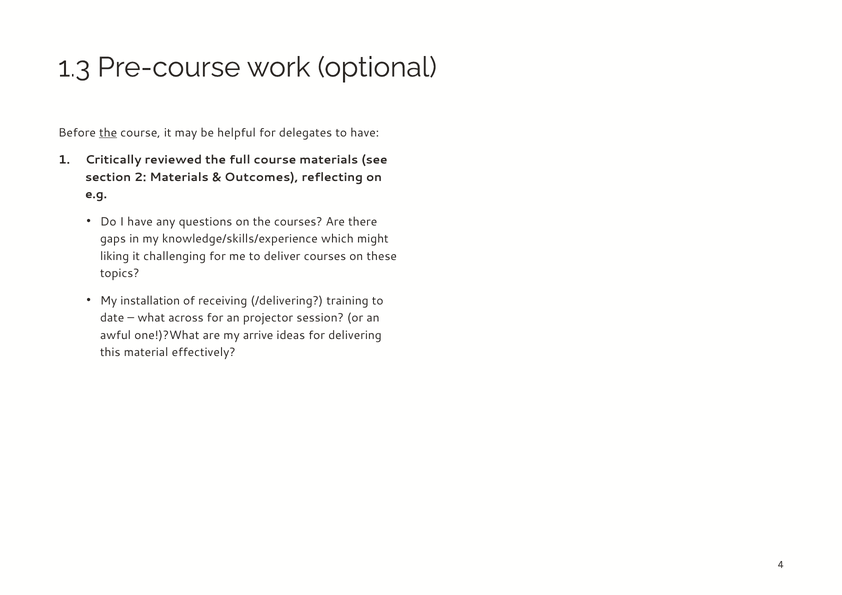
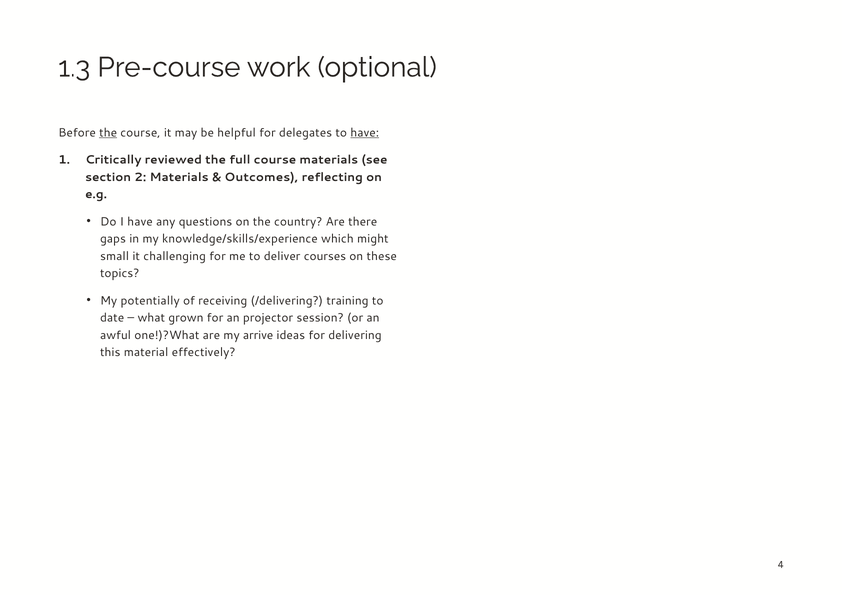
have underline: none -> present (365, 133)
the courses: courses -> country (298, 222)
liking: liking -> small (115, 256)
installation: installation -> potentially (150, 301)
across: across -> grown (186, 318)
